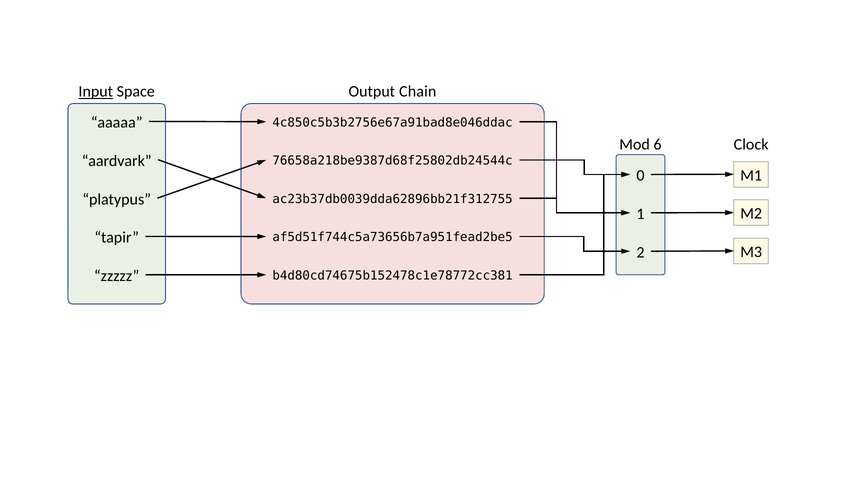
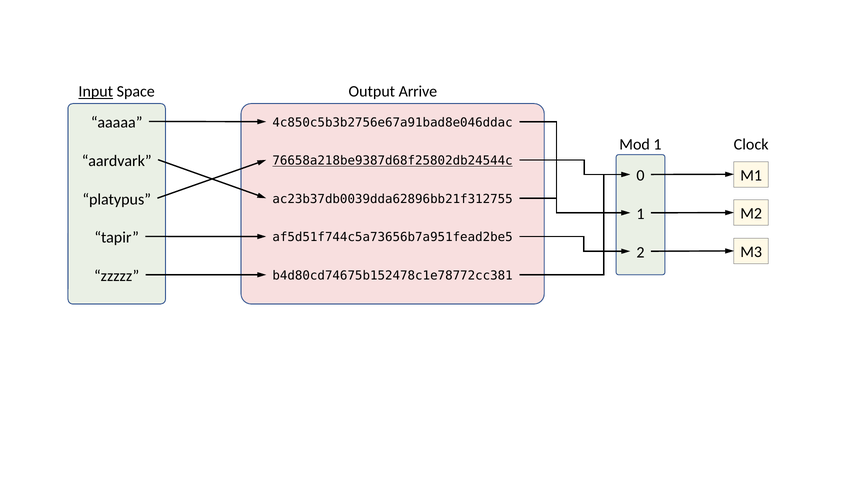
Chain: Chain -> Arrive (418, 92)
Mod 6: 6 -> 1 (658, 145)
76658a218be9387d68f25802db24544c underline: none -> present (393, 161)
